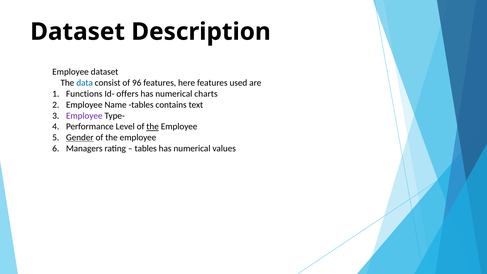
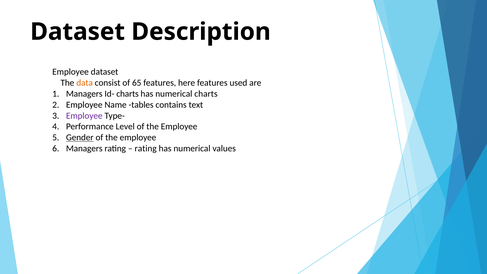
data colour: blue -> orange (85, 83)
96: 96 -> 65 (137, 83)
Functions: Functions -> Managers (84, 94)
Id- offers: offers -> charts (128, 94)
the underline: present -> none (153, 127)
tables: tables -> rating (146, 149)
